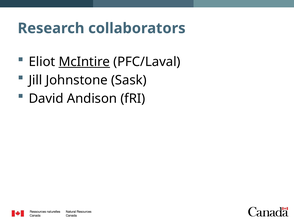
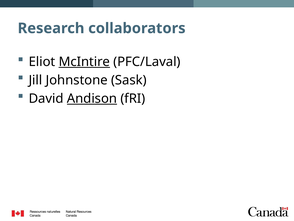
Andison underline: none -> present (92, 98)
